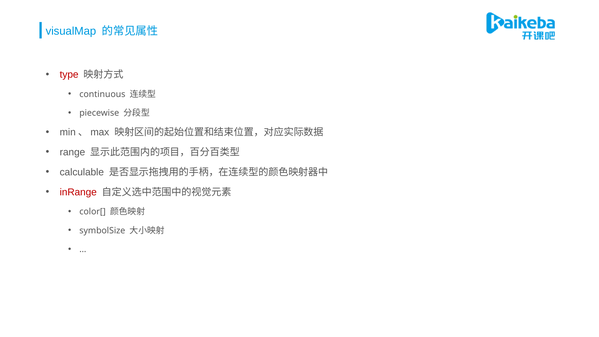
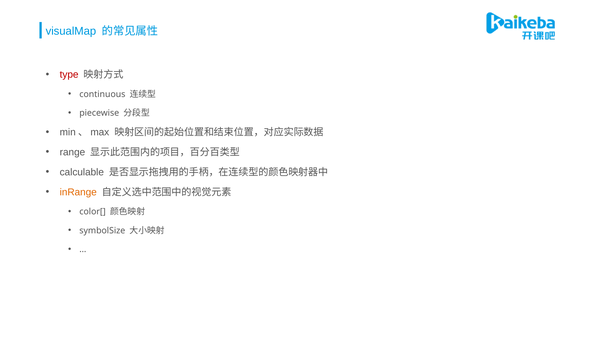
inRange colour: red -> orange (78, 192)
